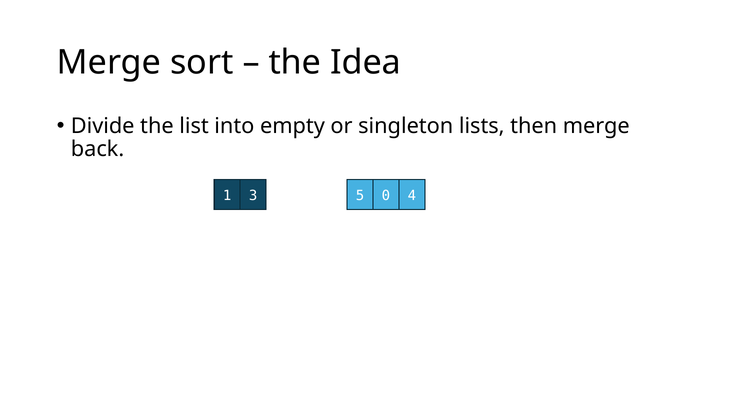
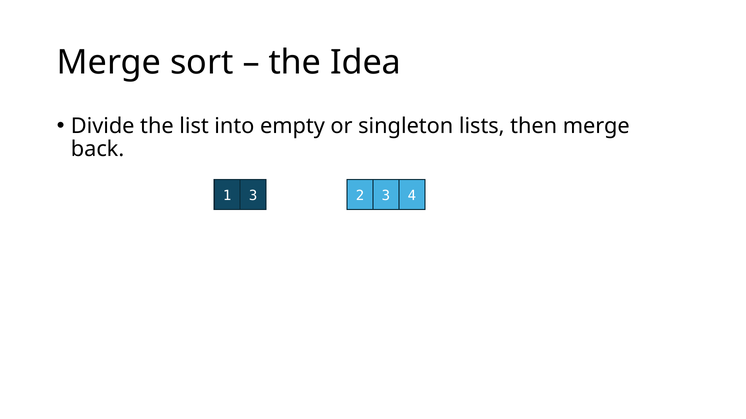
5: 5 -> 2 (360, 196)
1 0: 0 -> 3 (386, 196)
